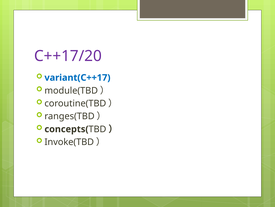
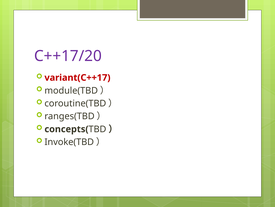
variant(C++17 colour: blue -> red (77, 77)
